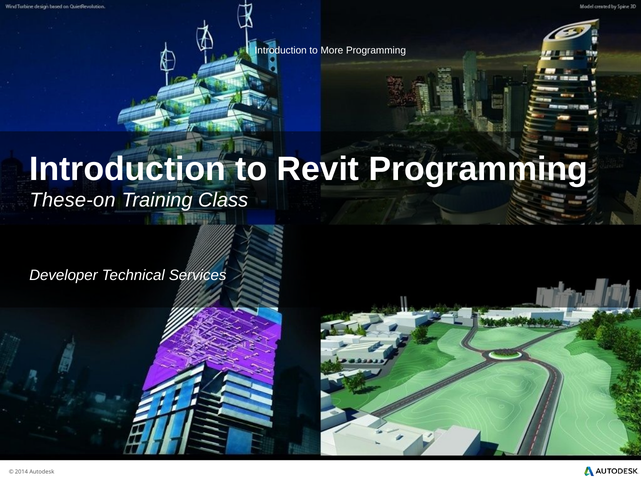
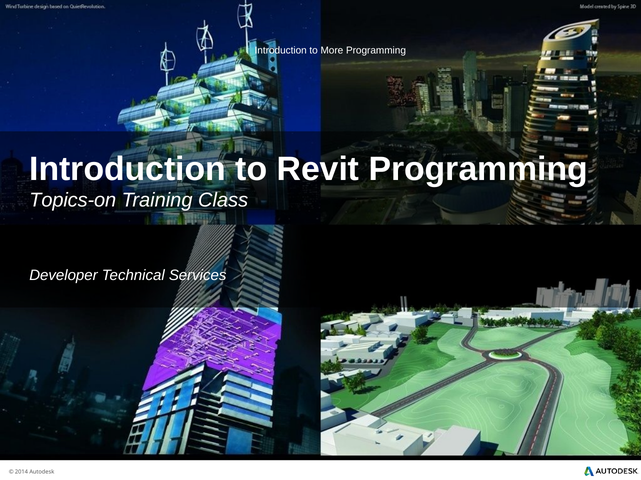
These-on: These-on -> Topics-on (73, 200)
